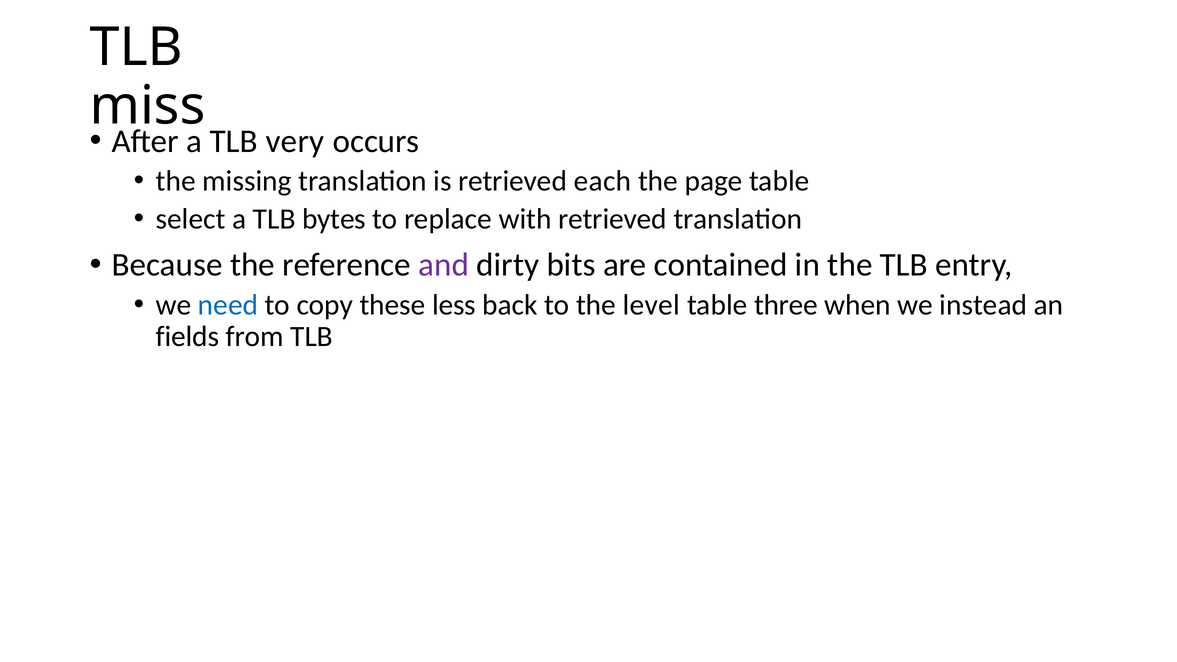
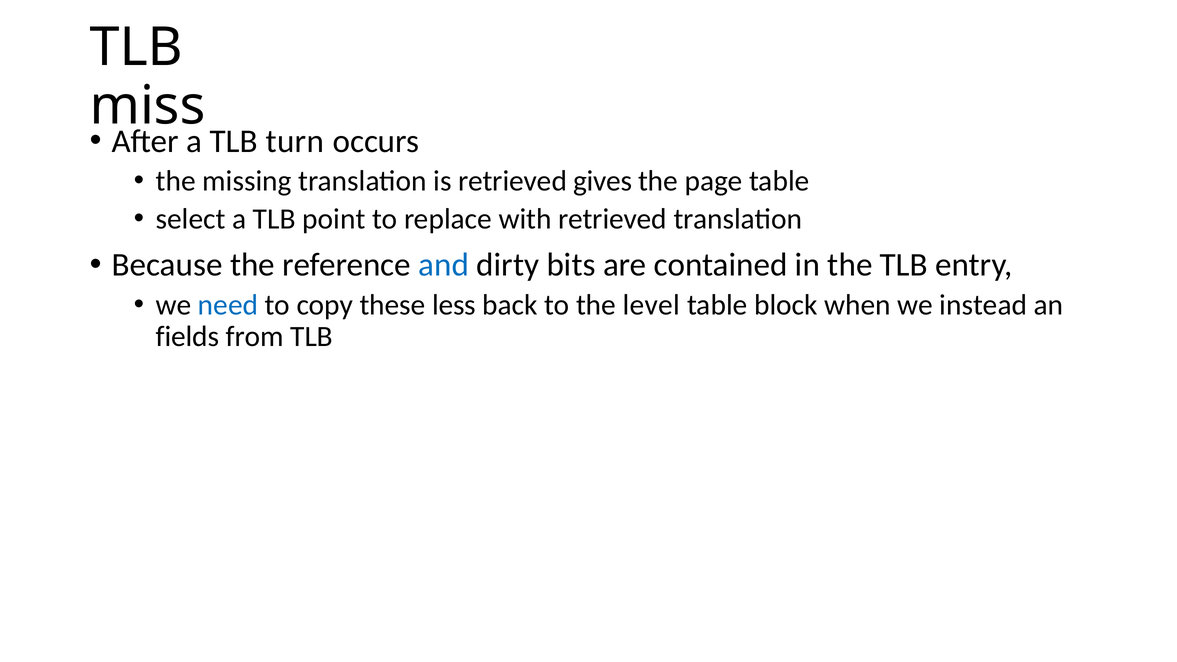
very: very -> turn (295, 141)
each: each -> gives (603, 181)
bytes: bytes -> point (334, 219)
and colour: purple -> blue (444, 265)
three: three -> block (786, 305)
